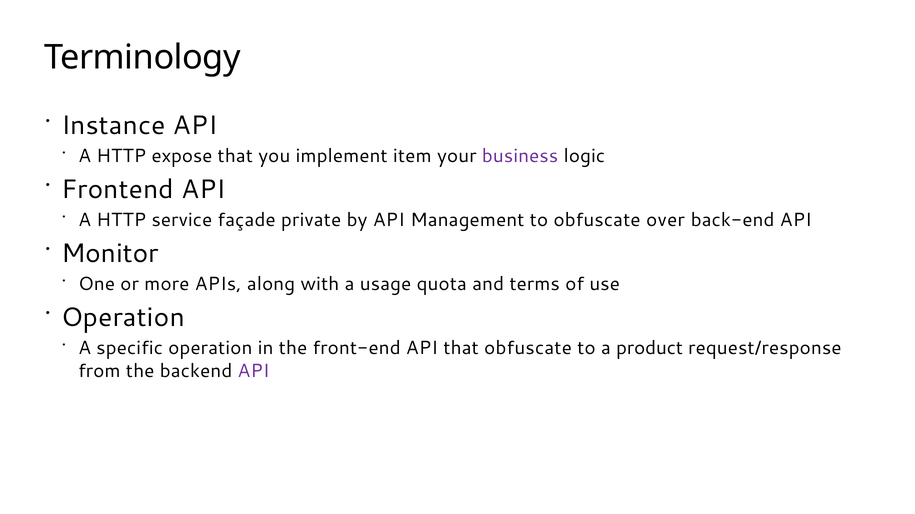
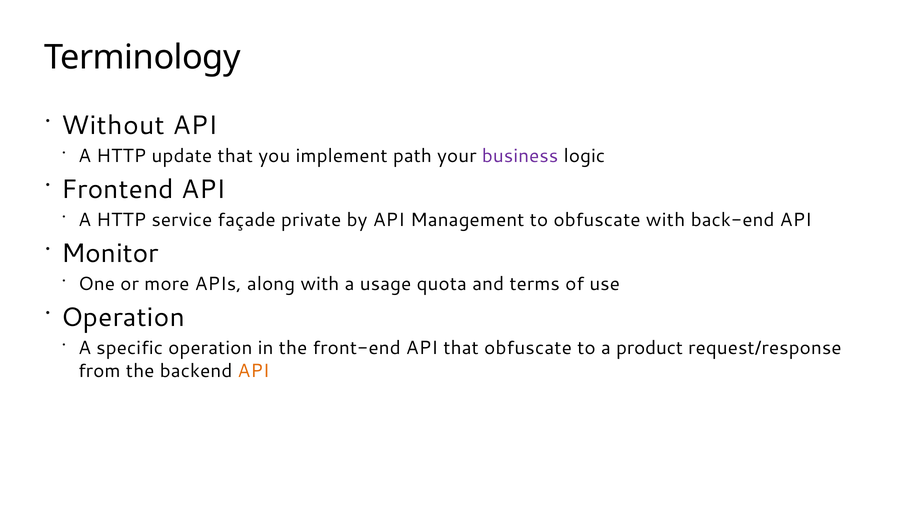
Instance: Instance -> Without (113, 126)
expose: expose -> update (182, 156)
item: item -> path (412, 156)
obfuscate over: over -> with (666, 220)
API colour: purple -> orange (254, 371)
